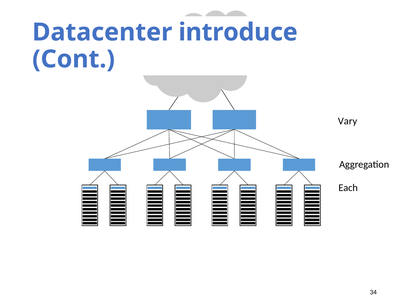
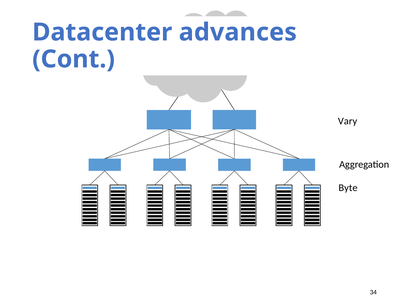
introduce: introduce -> advances (238, 32)
Each: Each -> Byte (348, 188)
